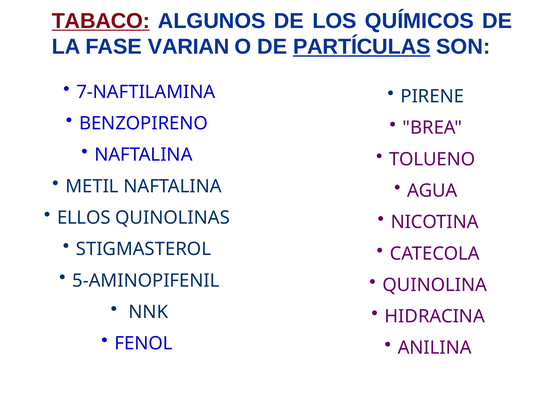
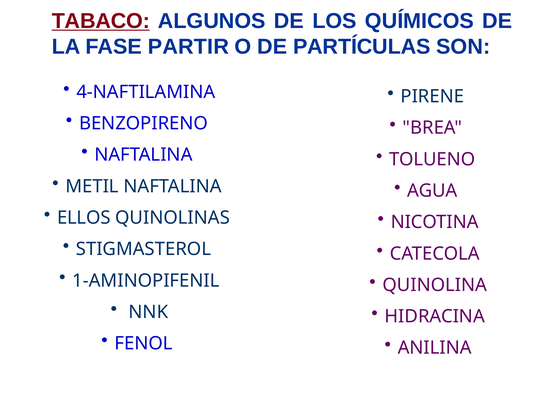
VARIAN: VARIAN -> PARTIR (188, 47)
PARTÍCULAS underline: present -> none (362, 47)
7-NAFTILAMINA: 7-NAFTILAMINA -> 4-NAFTILAMINA (146, 92)
5-AMINOPIFENIL: 5-AMINOPIFENIL -> 1-AMINOPIFENIL (146, 281)
